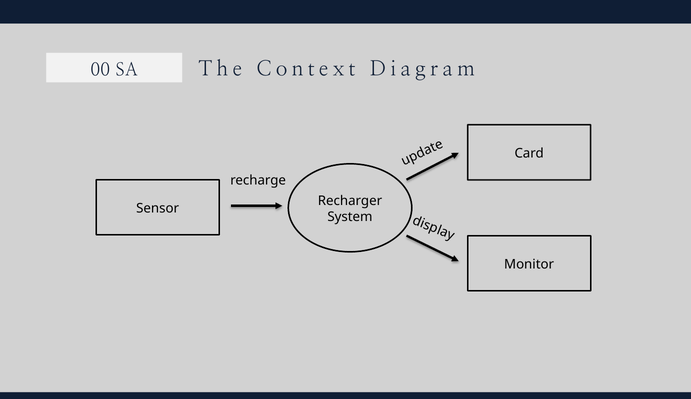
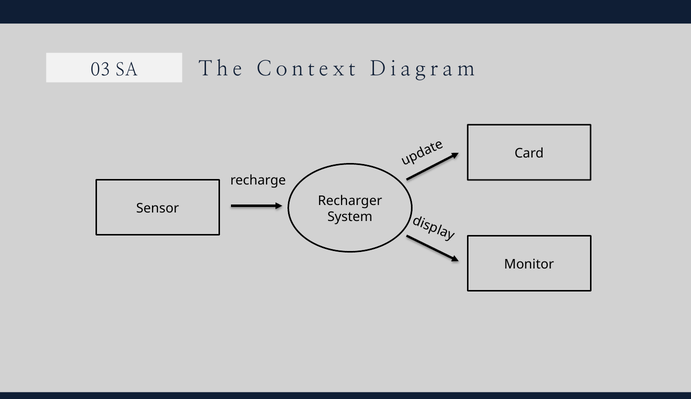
0 0: 0 -> 3 (105, 70)
